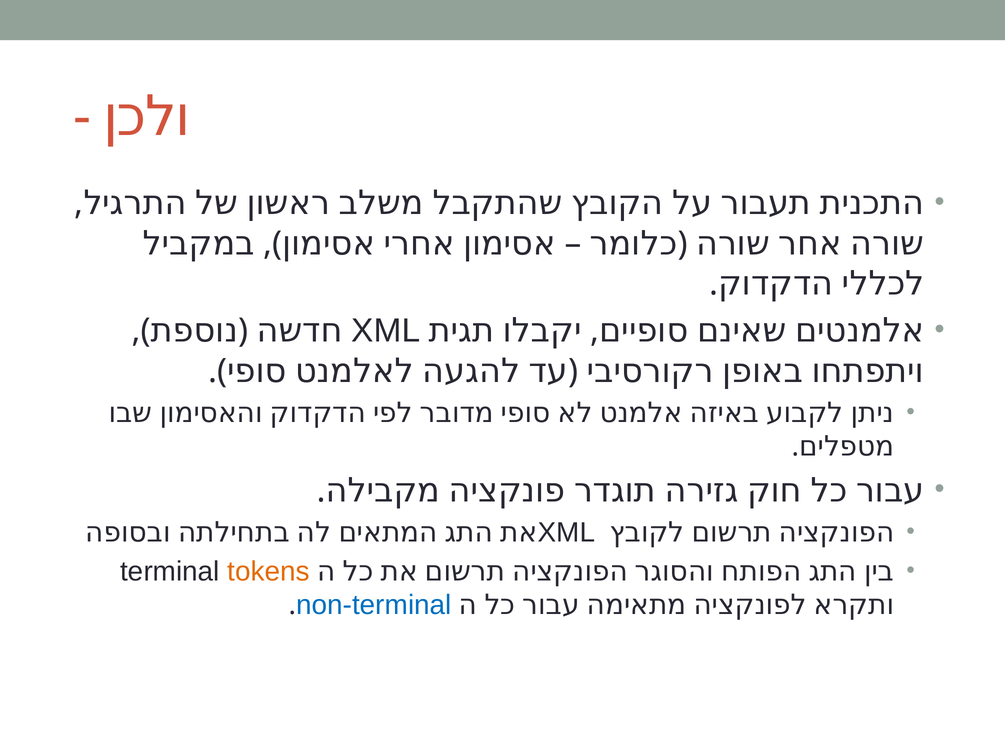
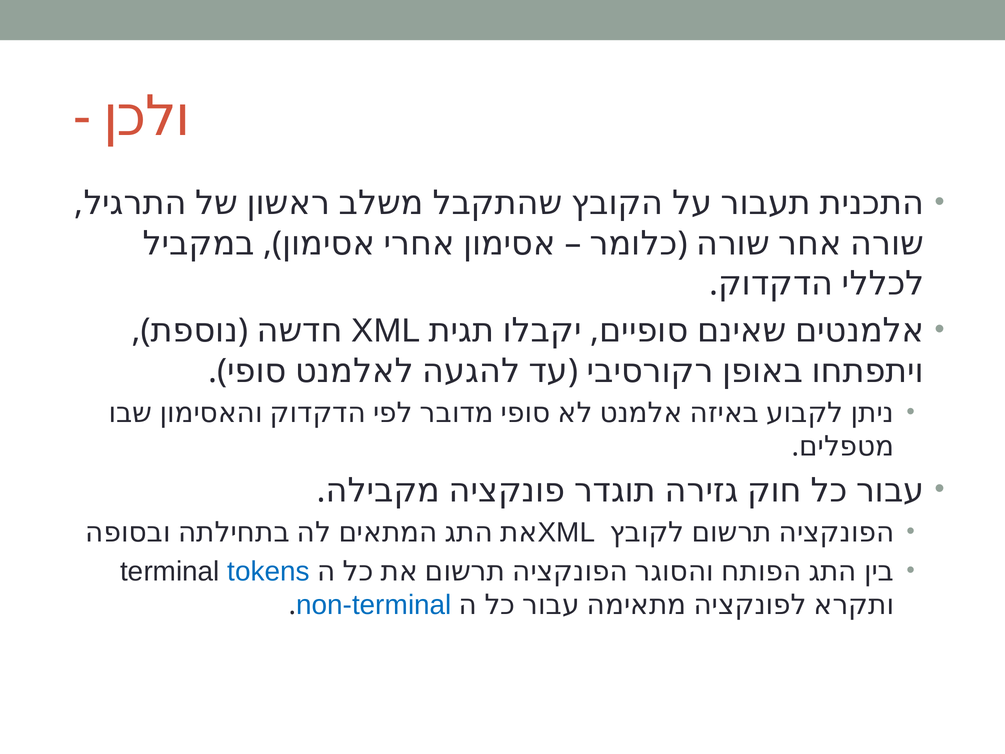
tokens colour: orange -> blue (268, 571)
